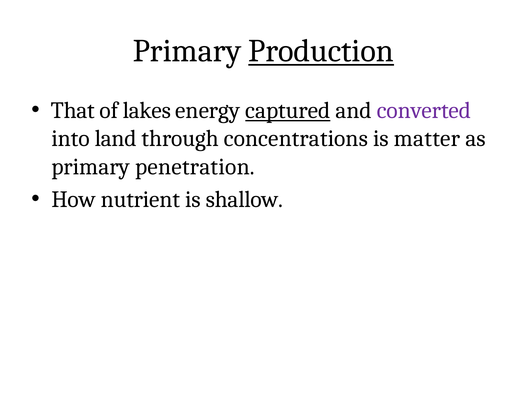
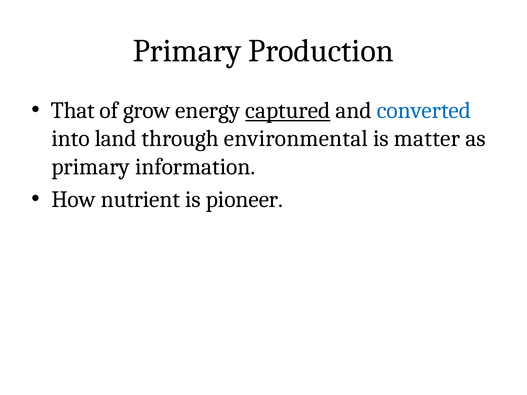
Production underline: present -> none (321, 51)
lakes: lakes -> grow (147, 111)
converted colour: purple -> blue (424, 111)
concentrations: concentrations -> environmental (296, 139)
penetration: penetration -> information (195, 167)
shallow: shallow -> pioneer (244, 200)
